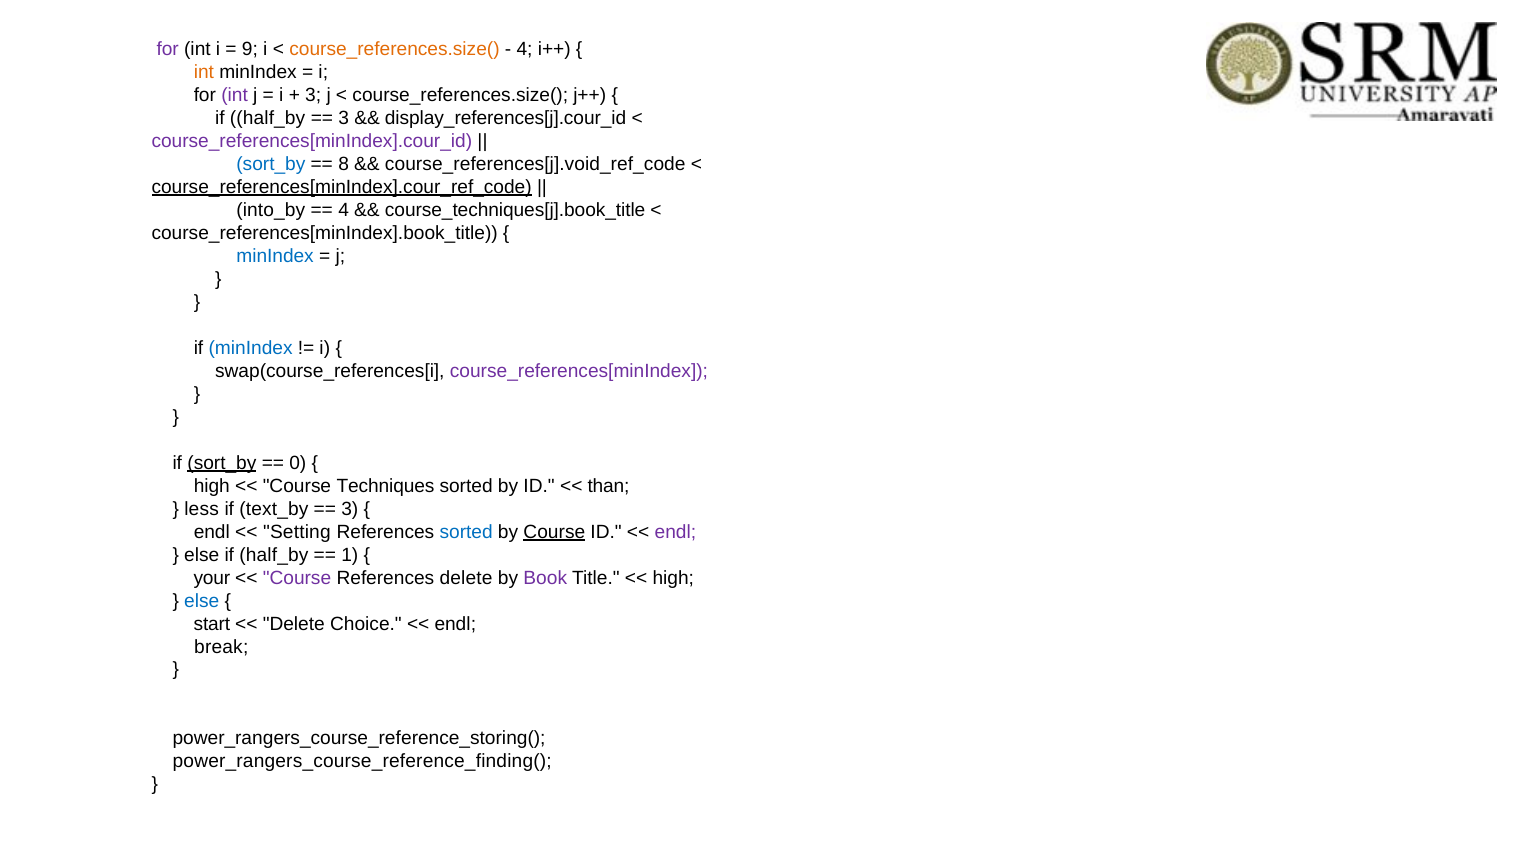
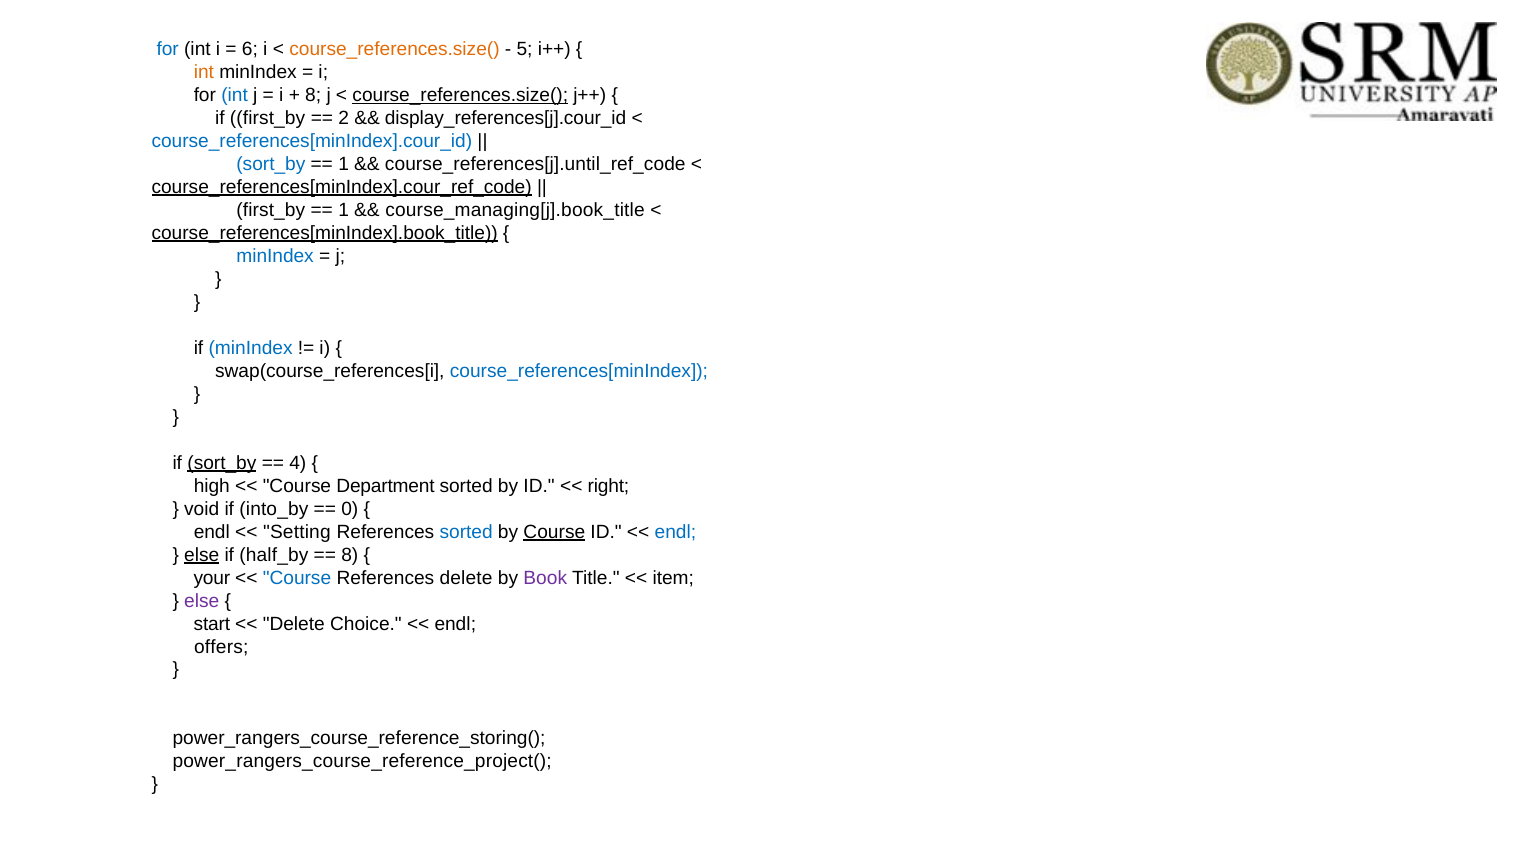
for colour: purple -> blue (168, 49)
9: 9 -> 6 (250, 49)
4: 4 -> 5 (525, 49)
int colour: purple -> blue (235, 95)
3: 3 -> 8 (313, 95)
course_references.size( underline: none -> present (460, 95)
half_by: half_by -> first_by (268, 118)
3: 3 -> 2 (344, 118)
course_references[minIndex].cour_id colour: purple -> blue (312, 141)
8: 8 -> 1 (344, 164)
course_references[j].void_ref_code: course_references[j].void_ref_code -> course_references[j].until_ref_code (535, 164)
into_by: into_by -> first_by (271, 210)
4: 4 -> 1 (344, 210)
course_techniques[j].book_title: course_techniques[j].book_title -> course_managing[j].book_title (515, 210)
course_references[minIndex].book_title underline: none -> present (325, 233)
course_references[minIndex colour: purple -> blue (579, 371)
0: 0 -> 4 (298, 463)
Techniques: Techniques -> Department (386, 486)
than: than -> right (608, 486)
less: less -> void (202, 509)
text_by: text_by -> into_by (274, 509)
3: 3 -> 0 (350, 509)
endl colour: purple -> blue (675, 532)
else underline: none -> present (202, 555)
1: 1 -> 8 (350, 555)
Course colour: purple -> blue (297, 578)
high: high -> item (673, 578)
else colour: blue -> purple (202, 601)
break: break -> offers (221, 647)
power_rangers_course_reference_finding(: power_rangers_course_reference_finding( -> power_rangers_course_reference_project( (362, 762)
